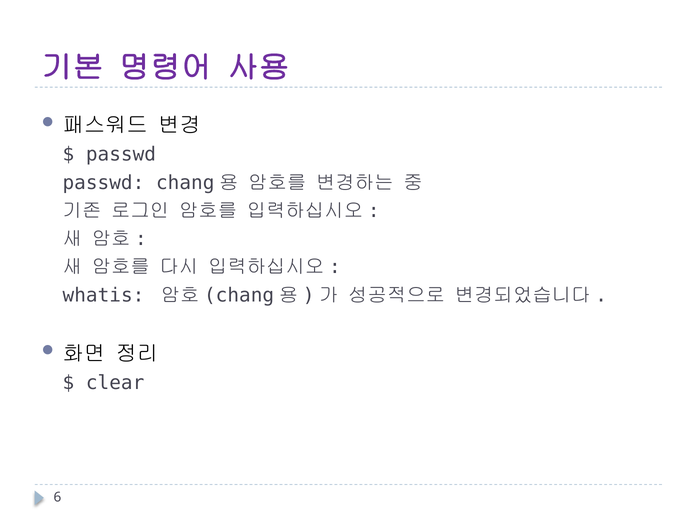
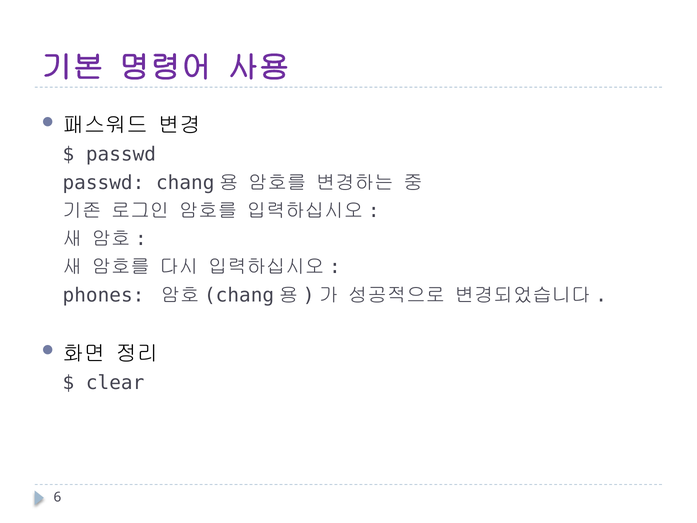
whatis: whatis -> phones (103, 295)
